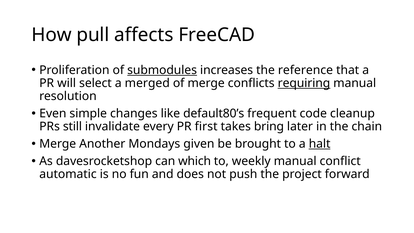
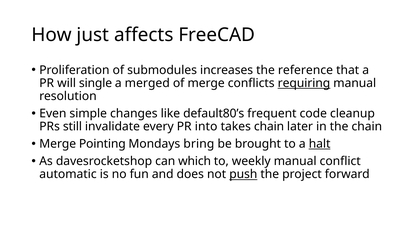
pull: pull -> just (93, 35)
submodules underline: present -> none (162, 70)
select: select -> single (96, 83)
first: first -> into (206, 126)
takes bring: bring -> chain (269, 126)
Another: Another -> Pointing (102, 144)
given: given -> bring (199, 144)
push underline: none -> present (243, 174)
